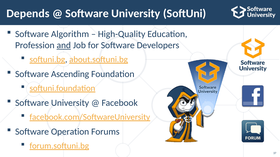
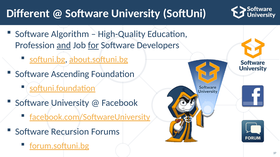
Depends: Depends -> Different (28, 13)
for underline: none -> present (93, 45)
Operation: Operation -> Recursion (70, 132)
